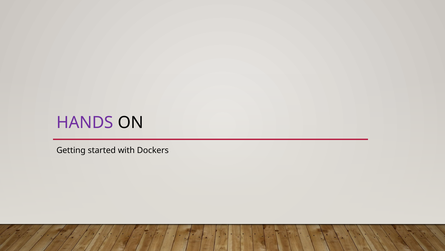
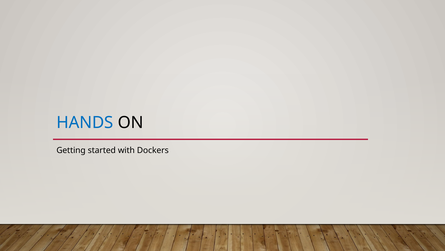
HANDS colour: purple -> blue (85, 122)
